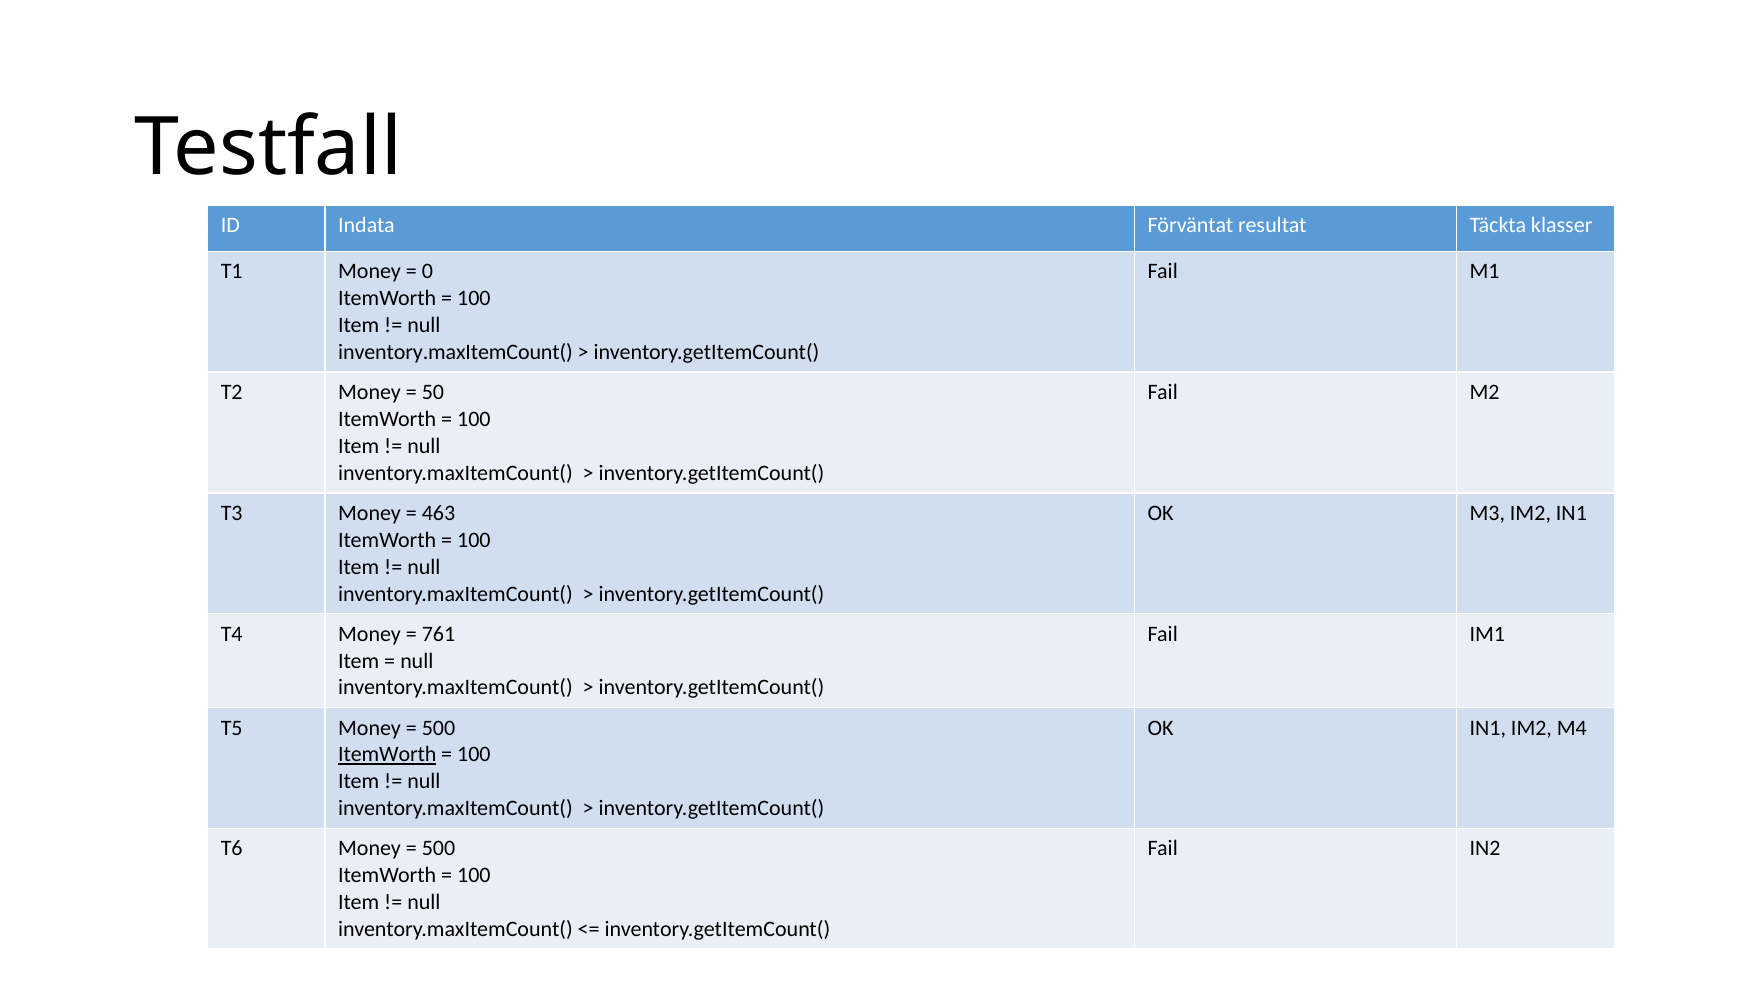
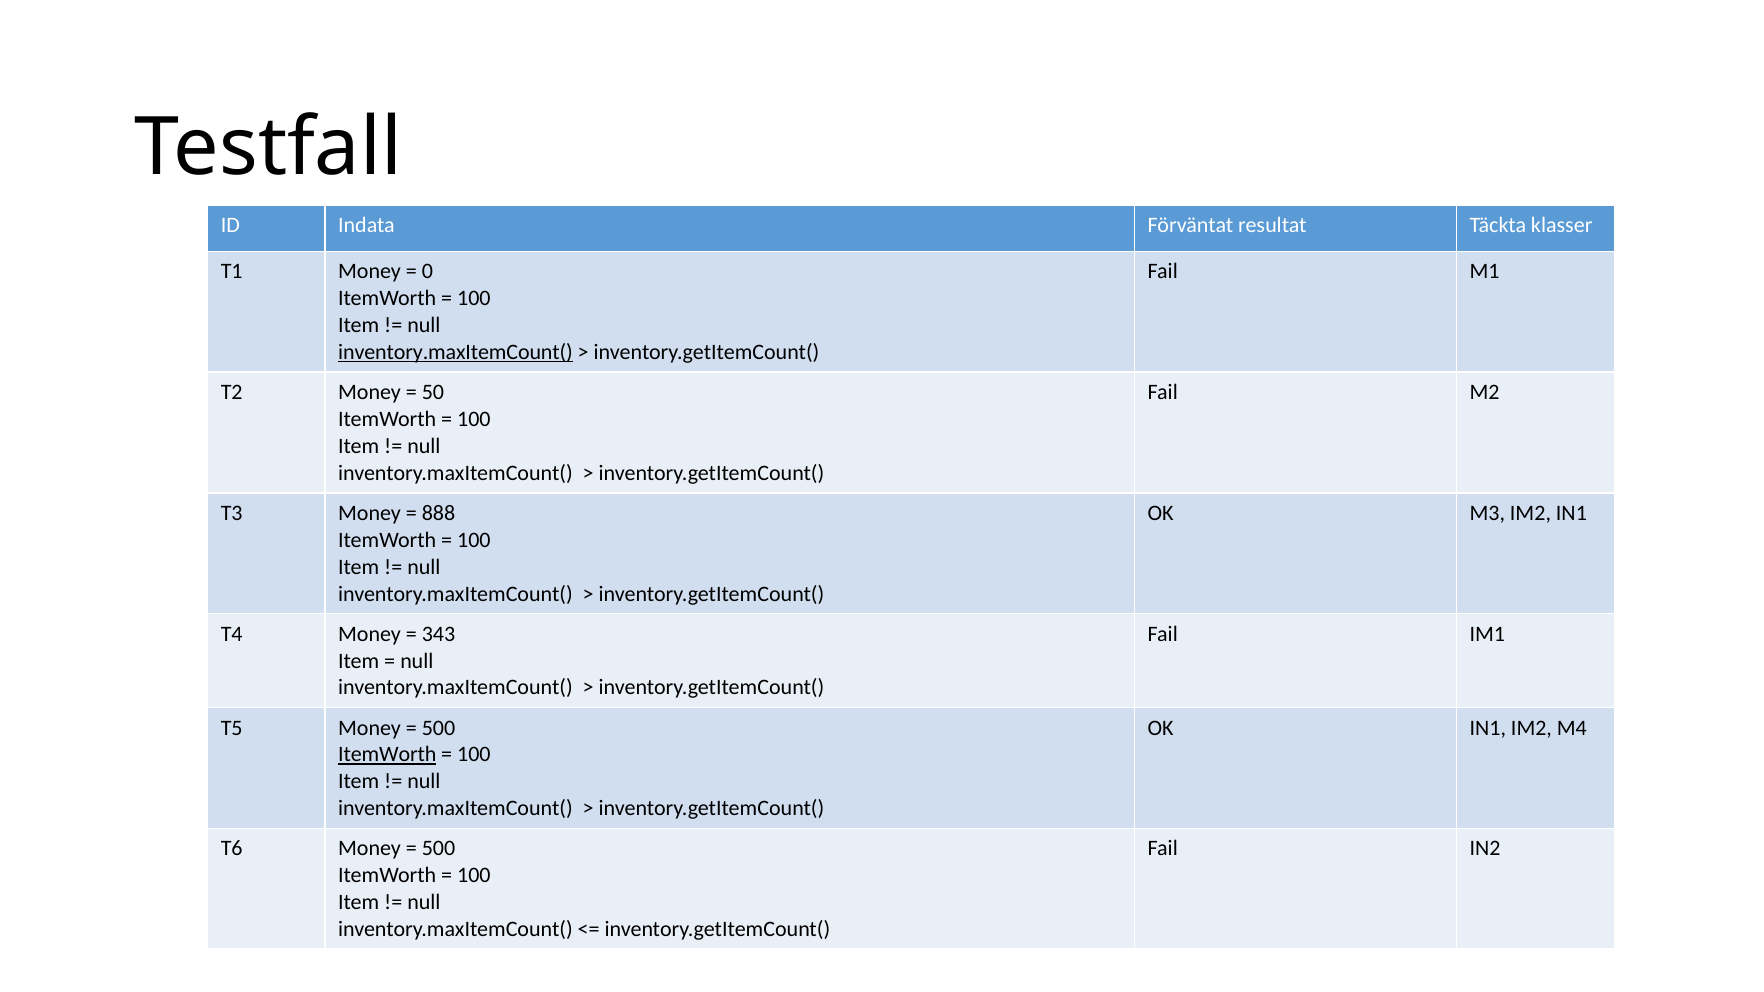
inventory.maxItemCount( underline: none -> present (456, 352)
463: 463 -> 888 (439, 513)
761: 761 -> 343 (439, 634)
